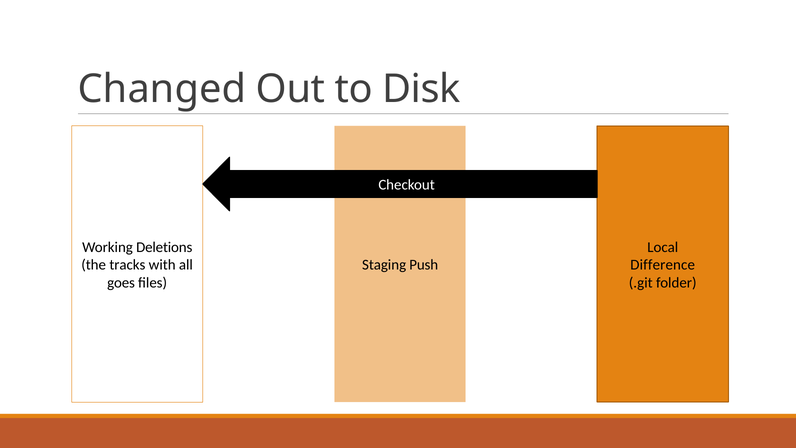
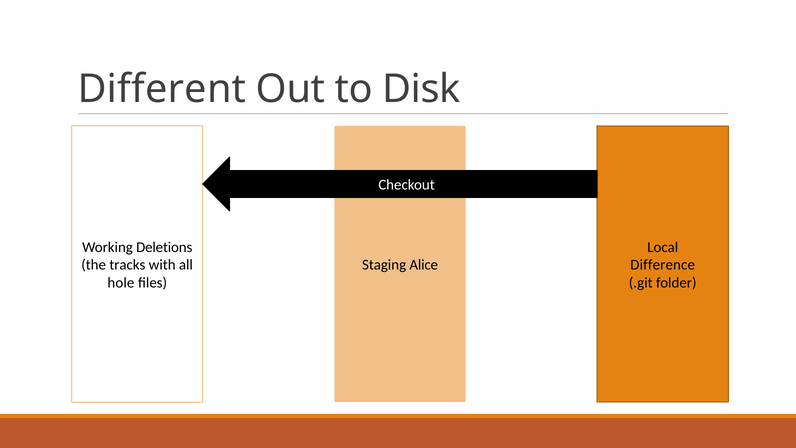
Changed: Changed -> Different (162, 89)
Push: Push -> Alice (424, 265)
goes: goes -> hole (121, 283)
